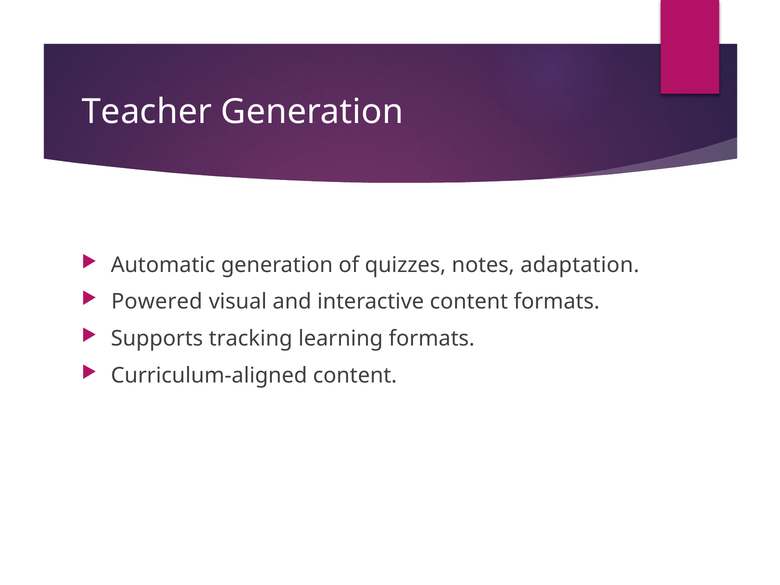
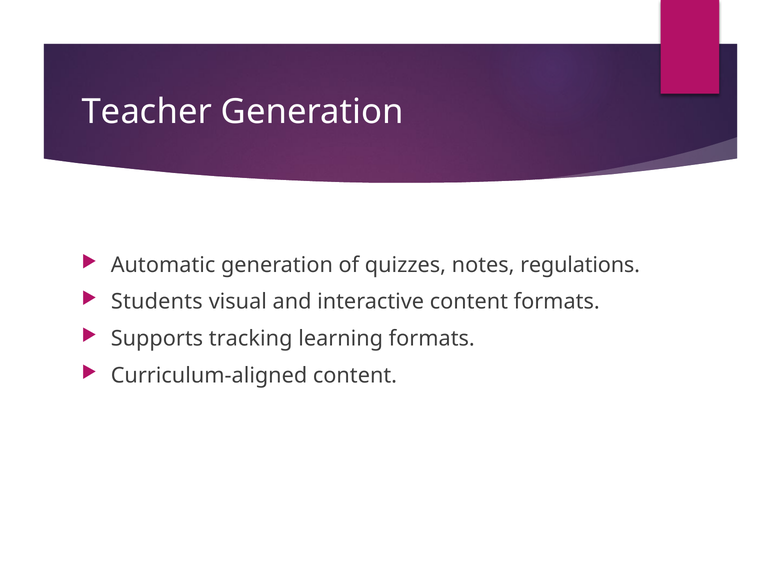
adaptation: adaptation -> regulations (580, 265)
Powered: Powered -> Students (157, 302)
